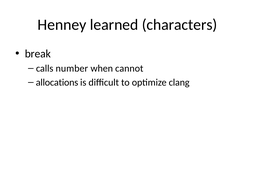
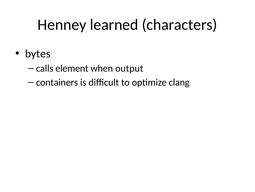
break: break -> bytes (38, 53)
number: number -> element (72, 68)
cannot: cannot -> output (129, 68)
allocations: allocations -> containers (57, 82)
